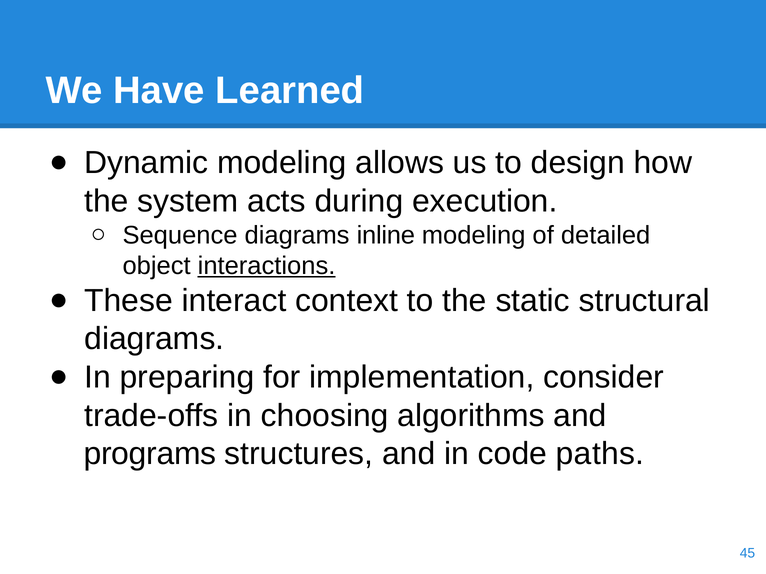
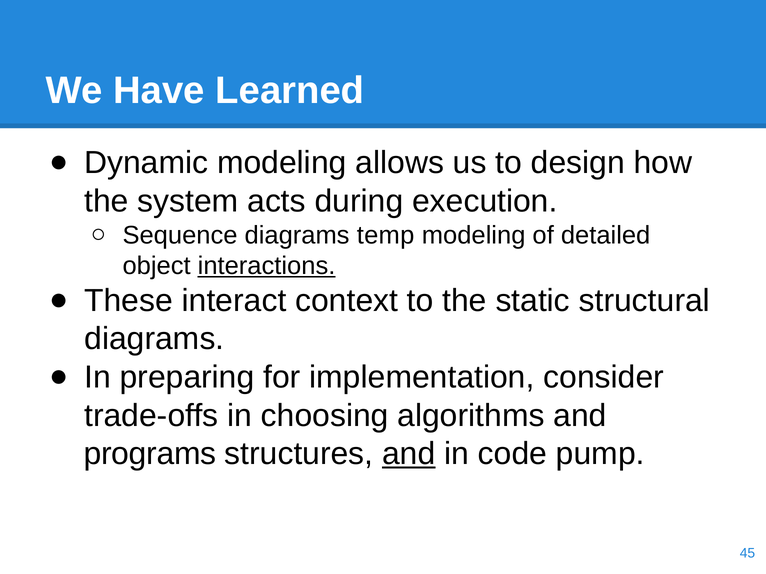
inline: inline -> temp (386, 235)
and underline: none -> present (409, 454)
paths: paths -> pump (600, 454)
